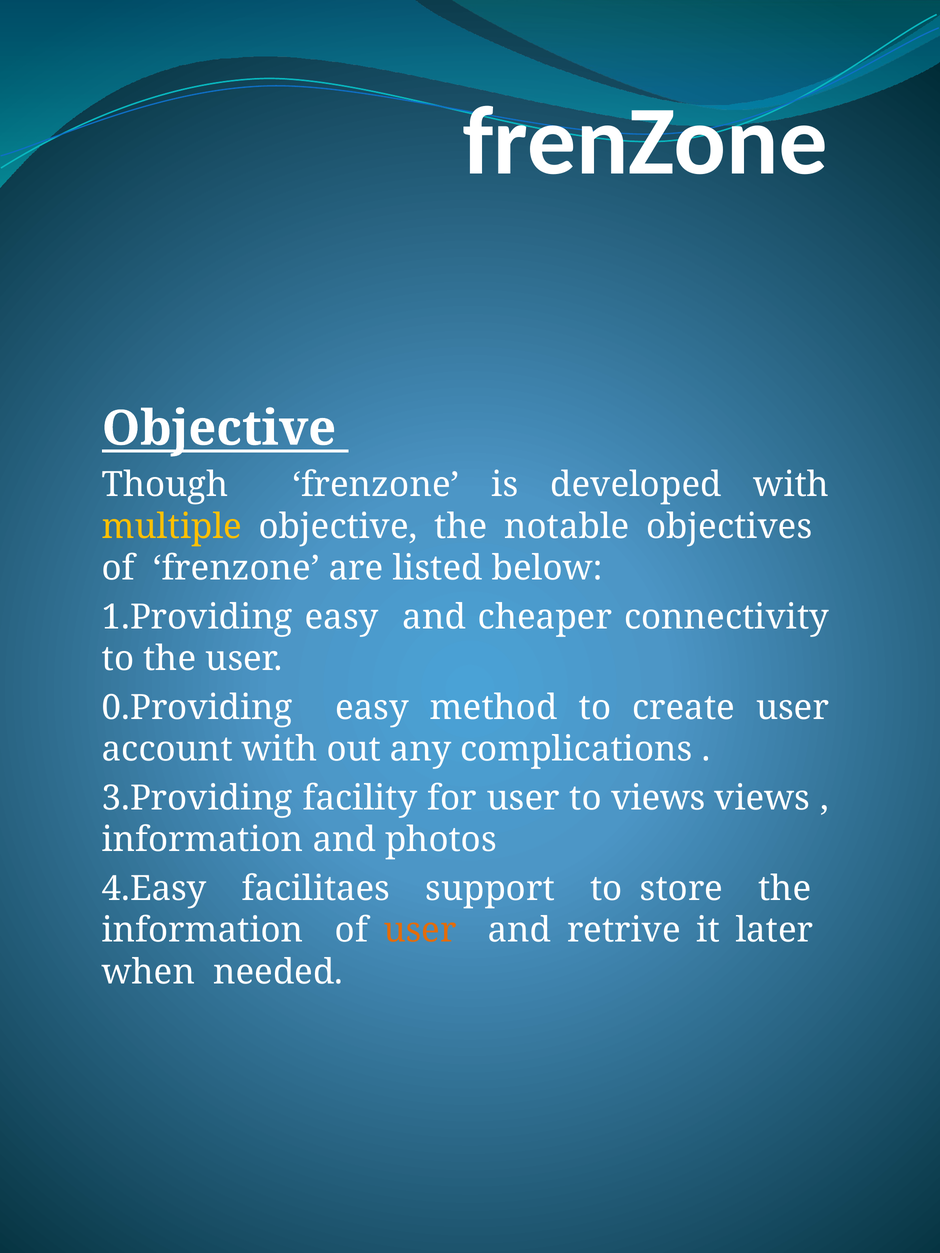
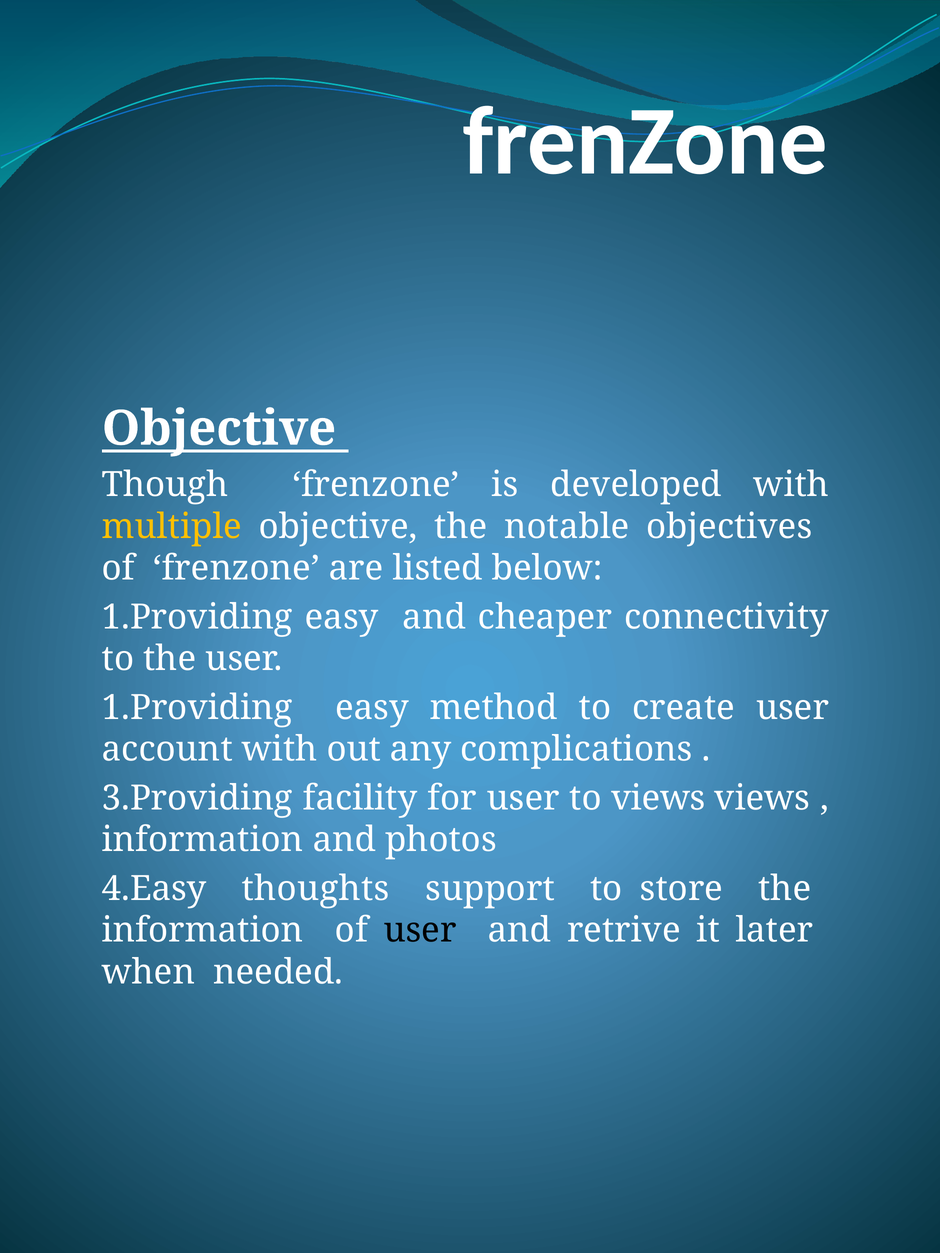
0.Providing: 0.Providing -> 1.Providing (197, 708)
facilitaes: facilitaes -> thoughts (316, 889)
user colour: orange -> black (420, 931)
